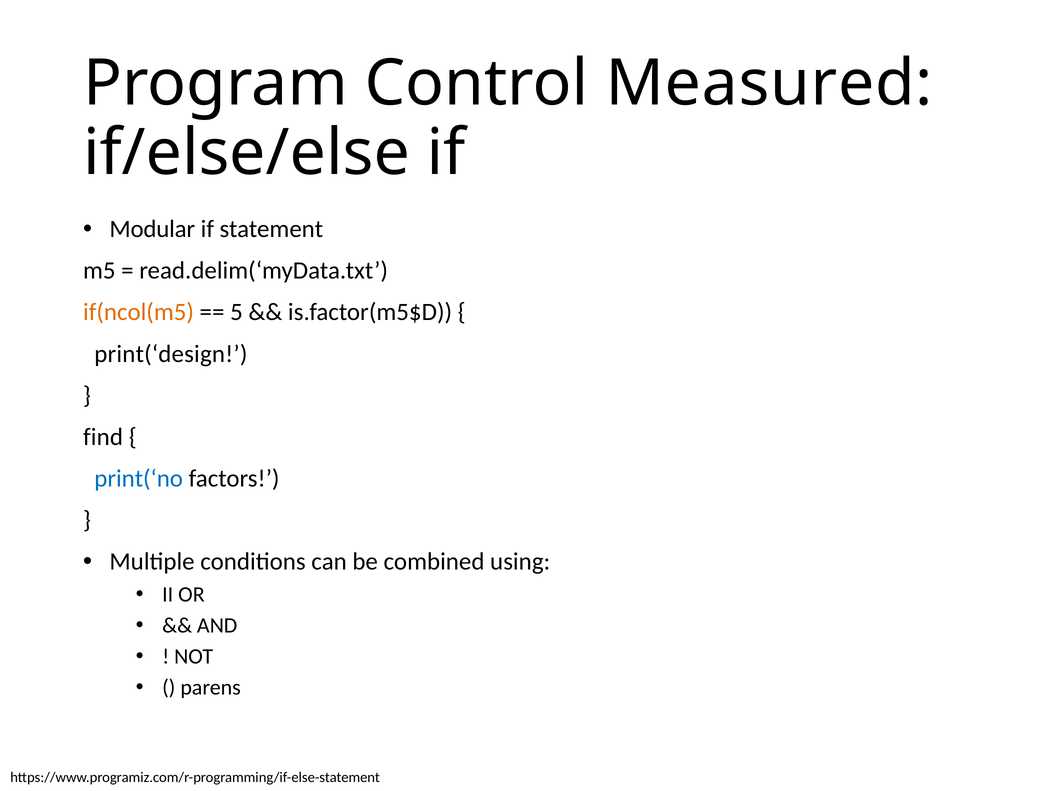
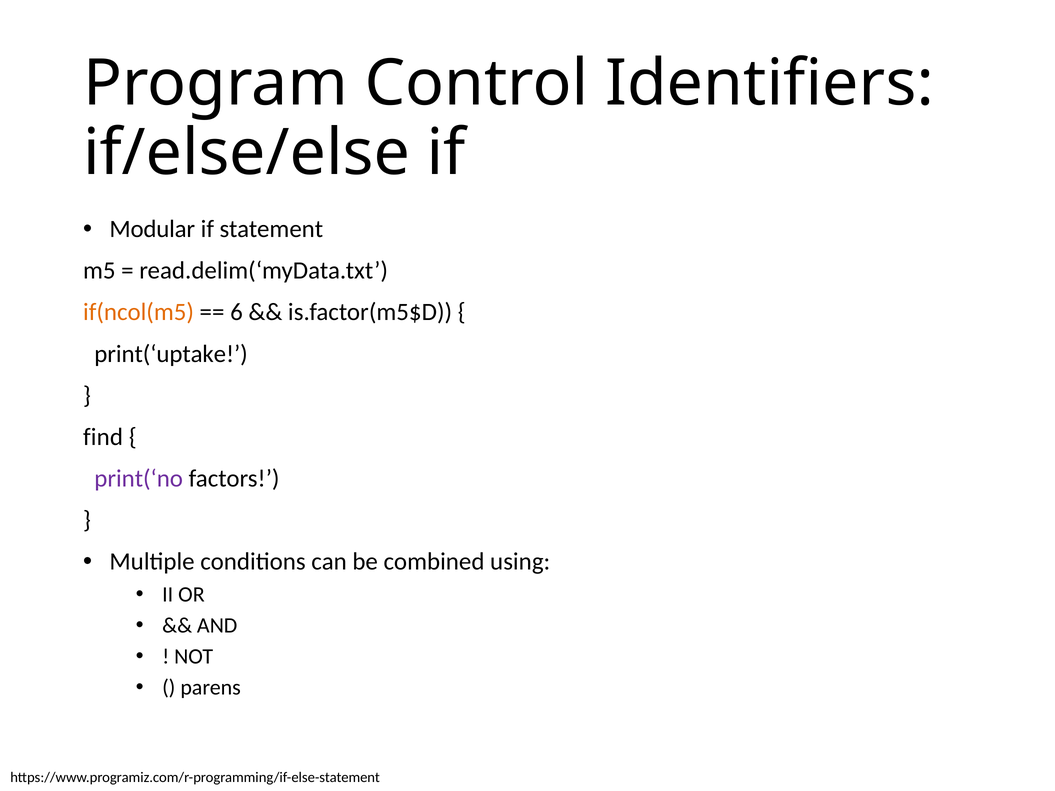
Measured: Measured -> Identifiers (770, 83)
5: 5 -> 6 (236, 312)
print(‘design: print(‘design -> print(‘uptake (171, 354)
print(‘no colour: blue -> purple (139, 479)
